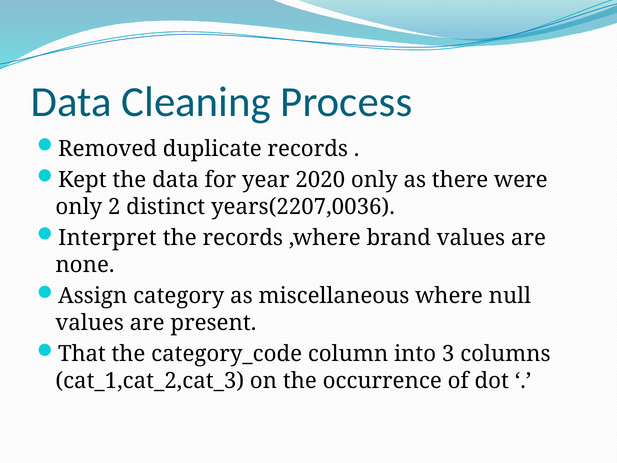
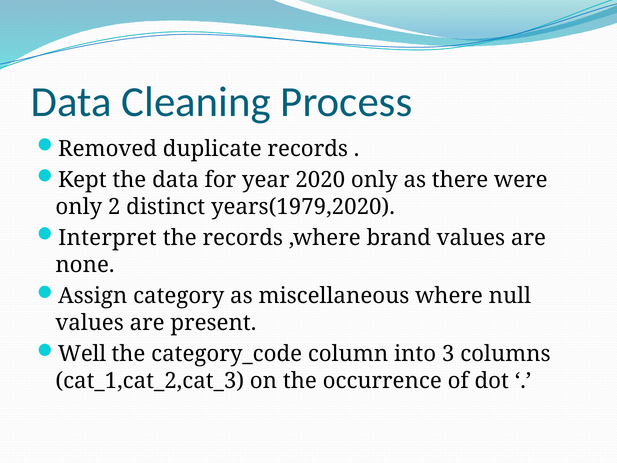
years(2207,0036: years(2207,0036 -> years(1979,2020 (303, 207)
That: That -> Well (82, 354)
